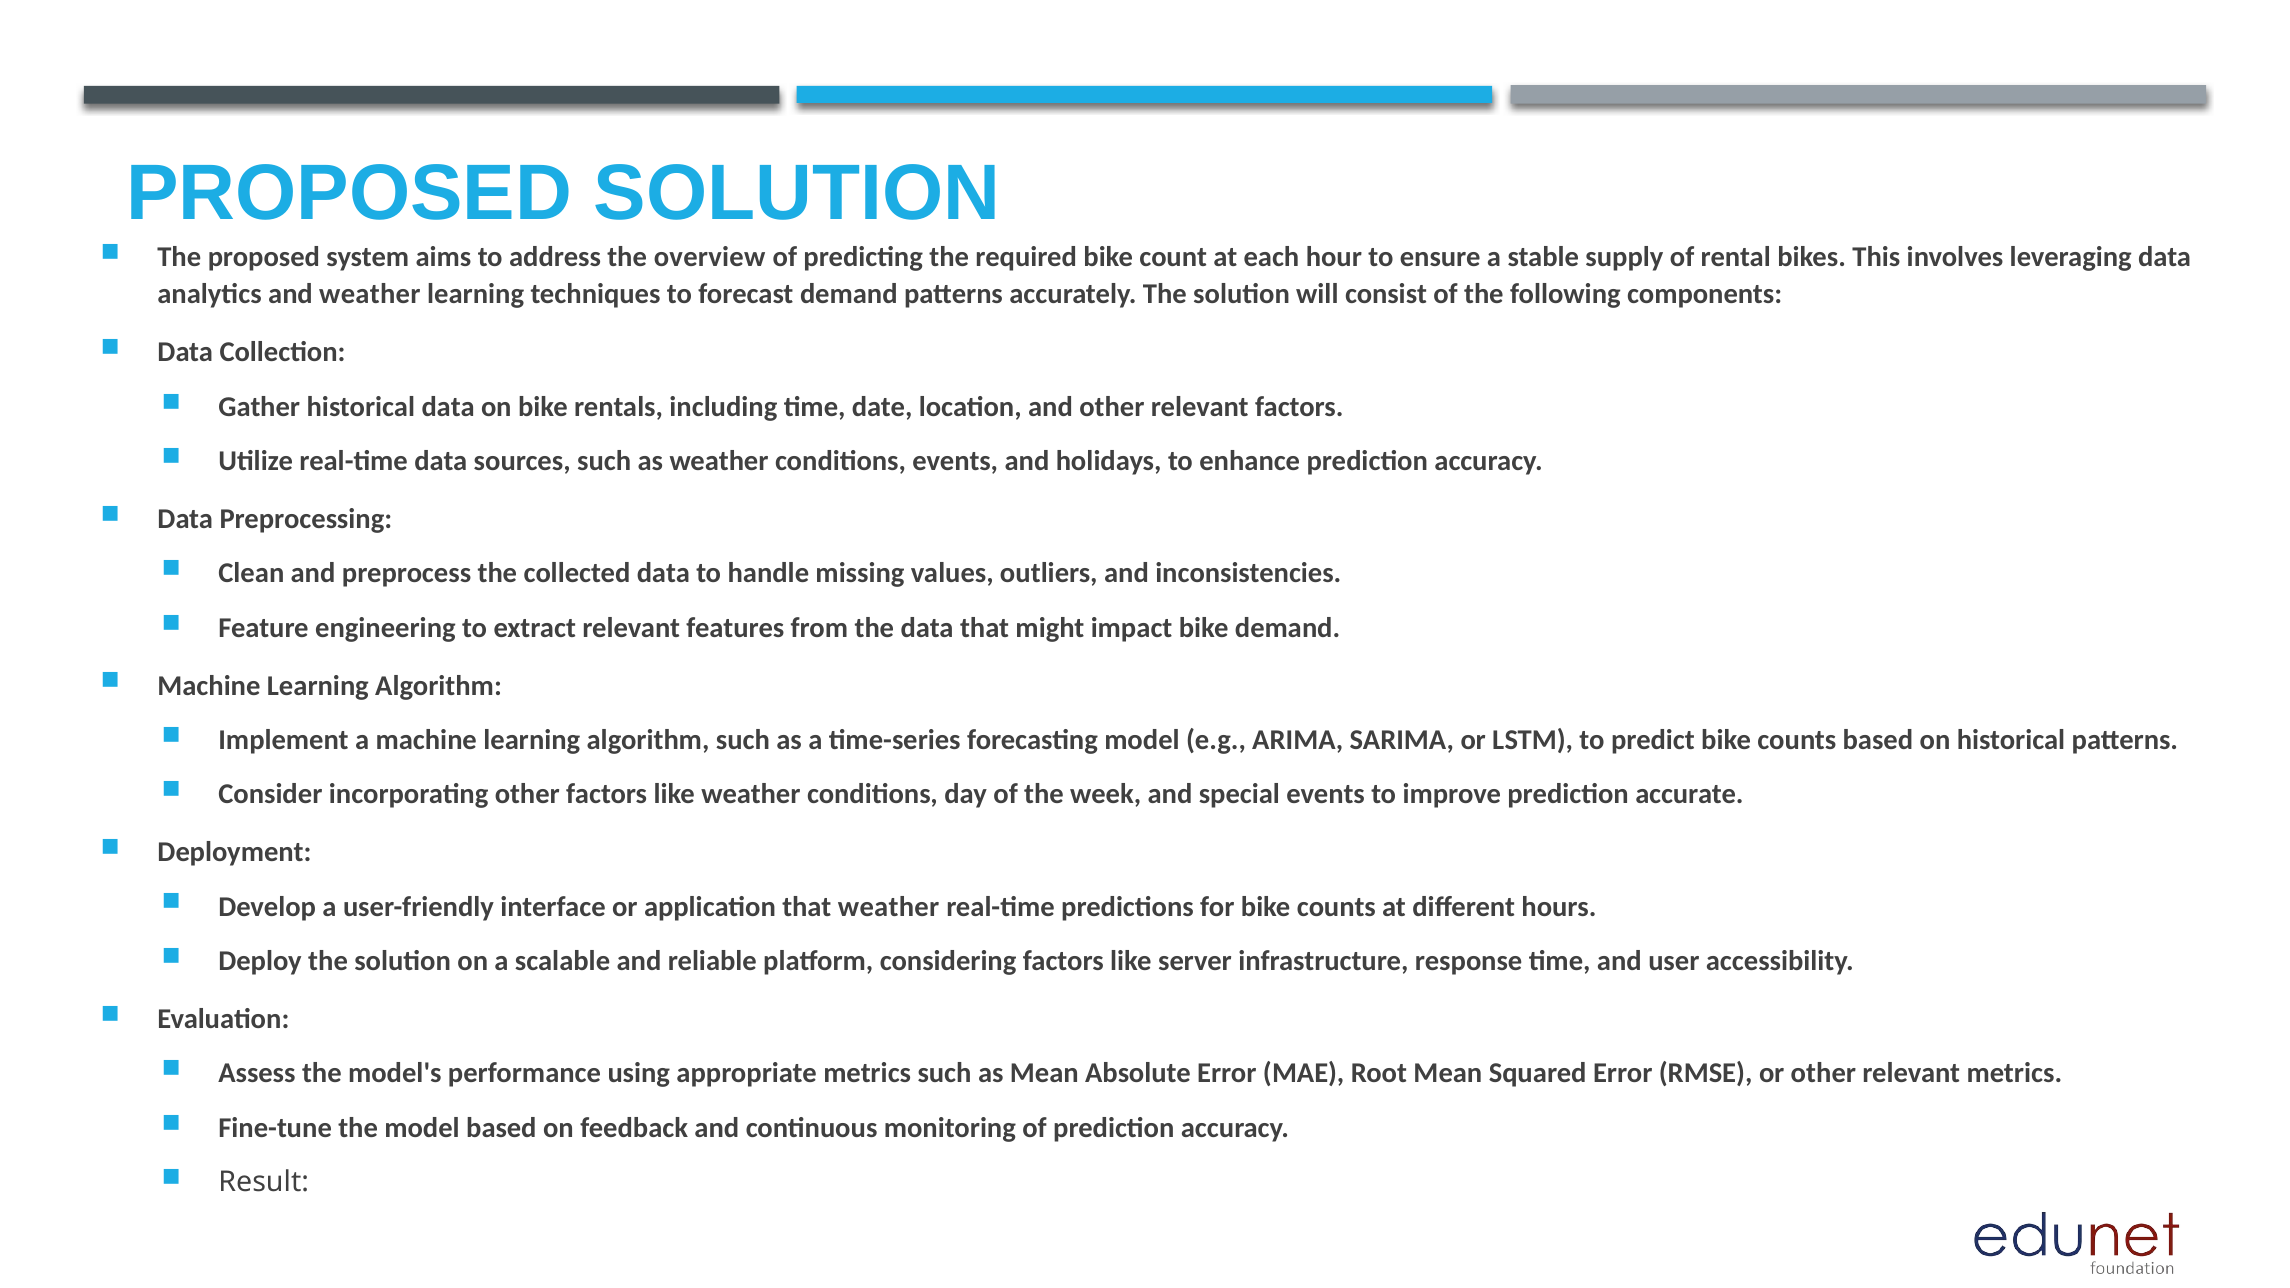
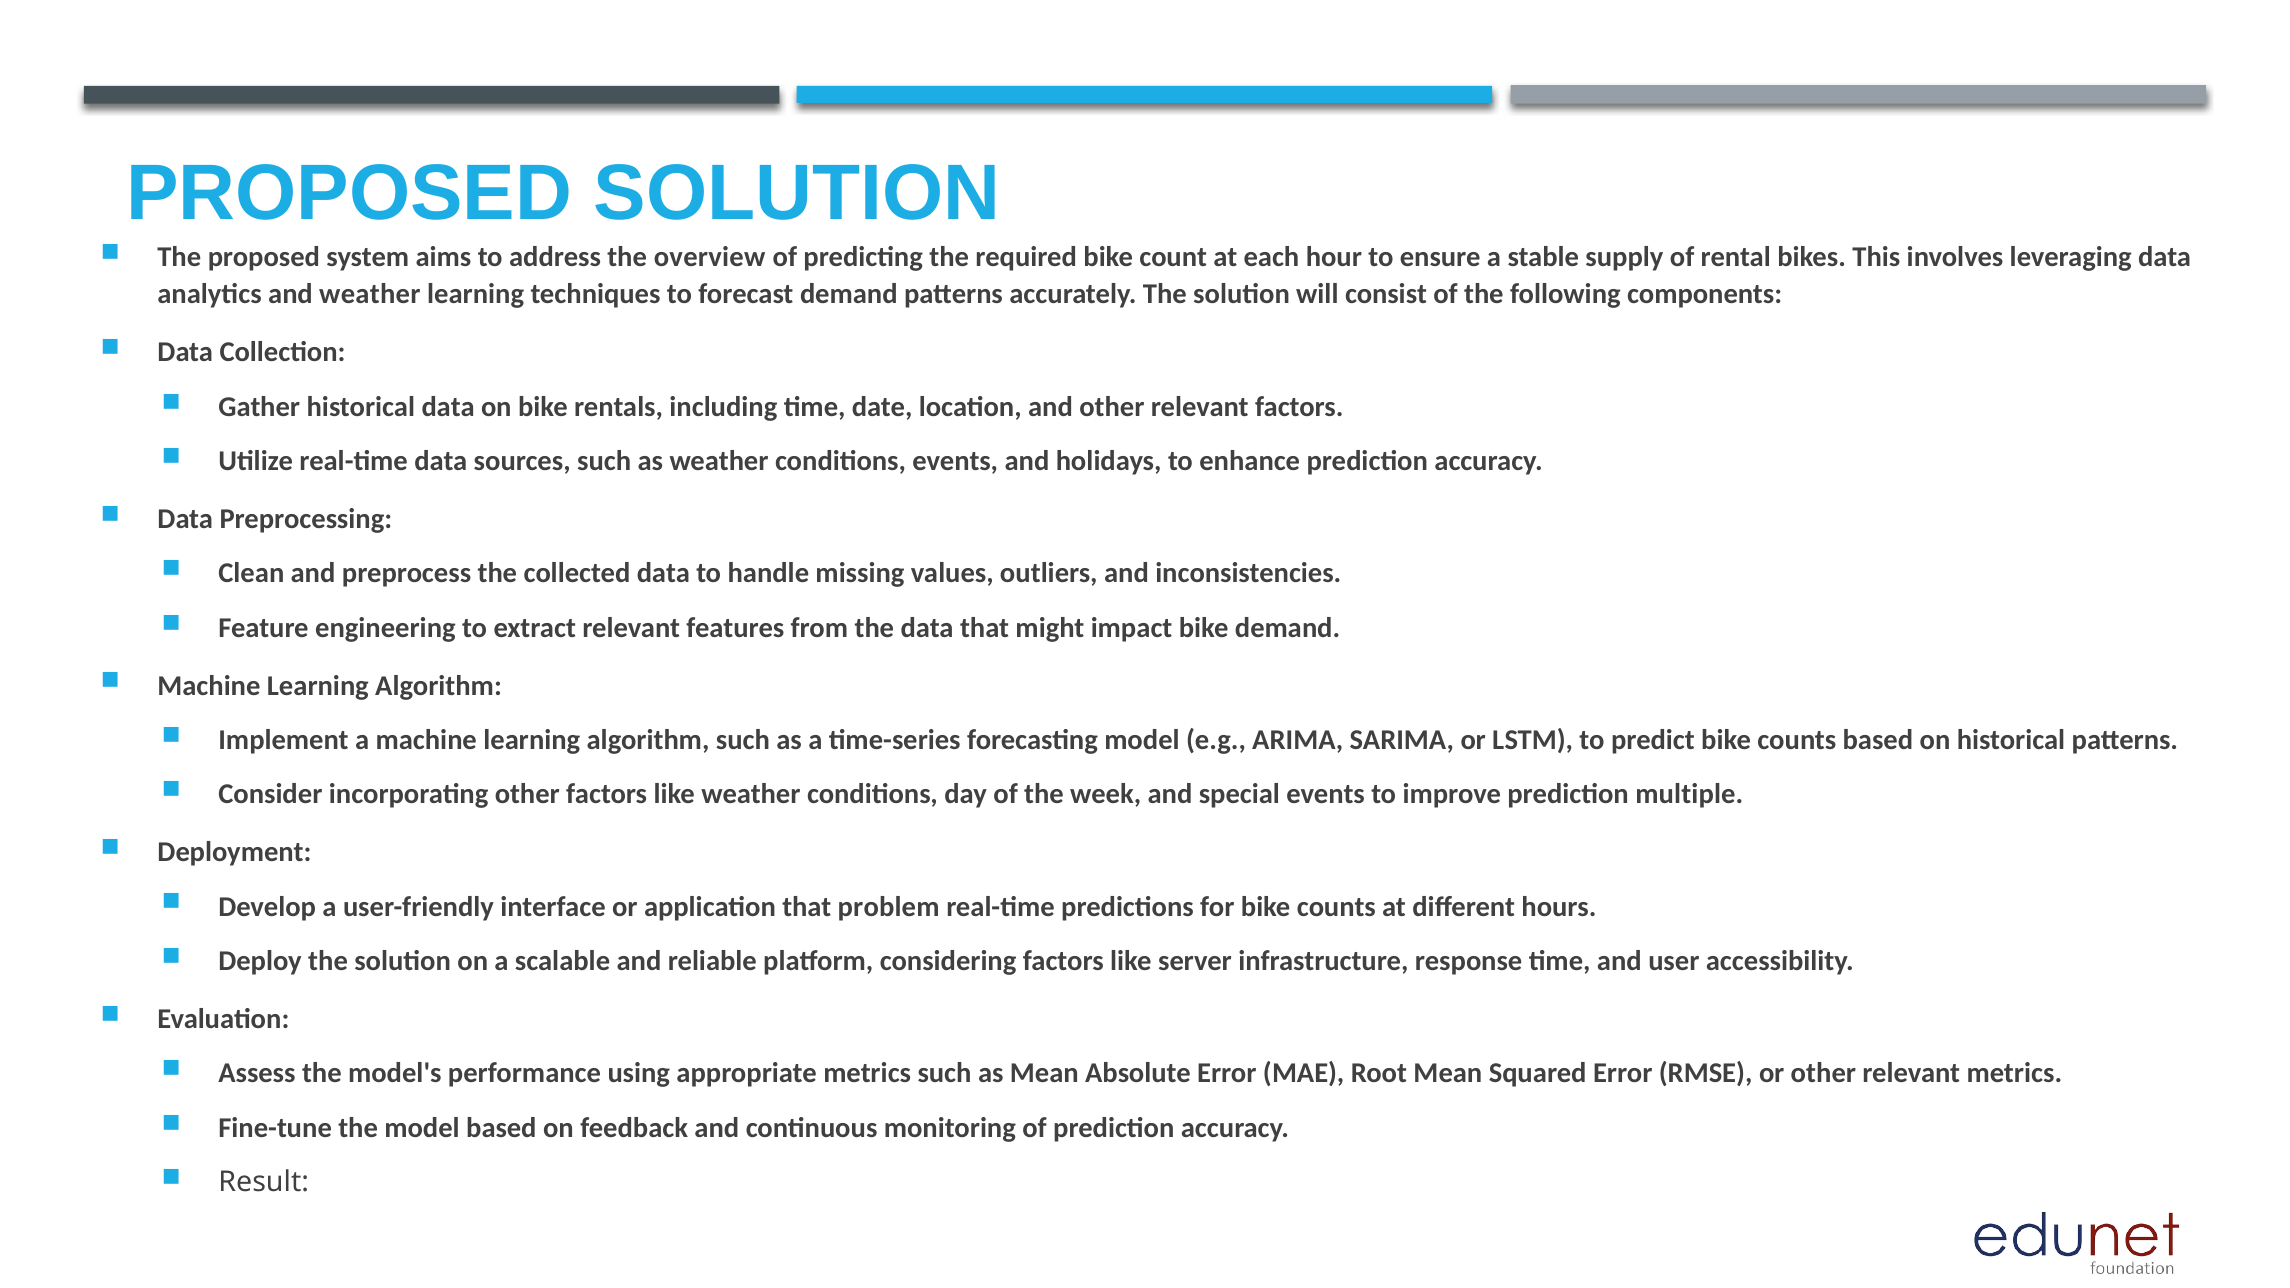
accurate: accurate -> multiple (1689, 795)
that weather: weather -> problem (889, 907)
